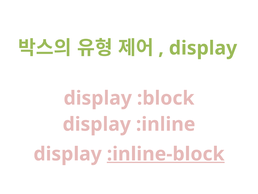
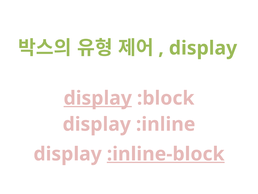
display underline: none -> present (98, 98)
